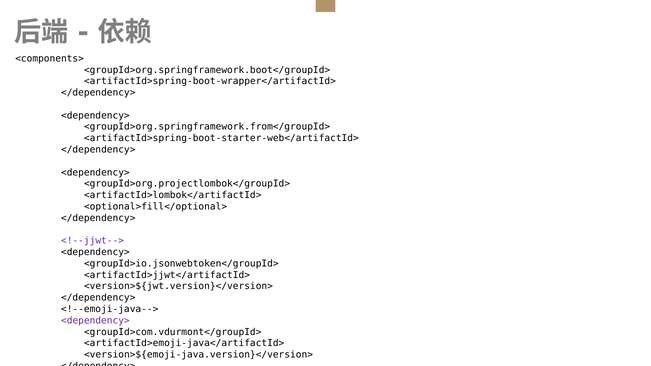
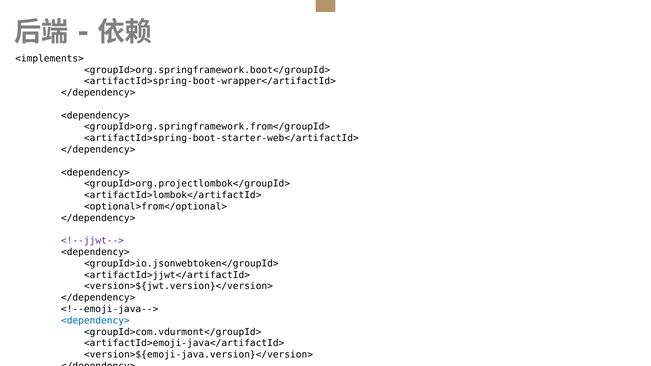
<components>: <components> -> <implements> (50, 59)
<optional>fill</optional>: <optional>fill</optional> -> <optional>from</optional> (156, 207)
<dependency> colour: purple -> blue (95, 321)
